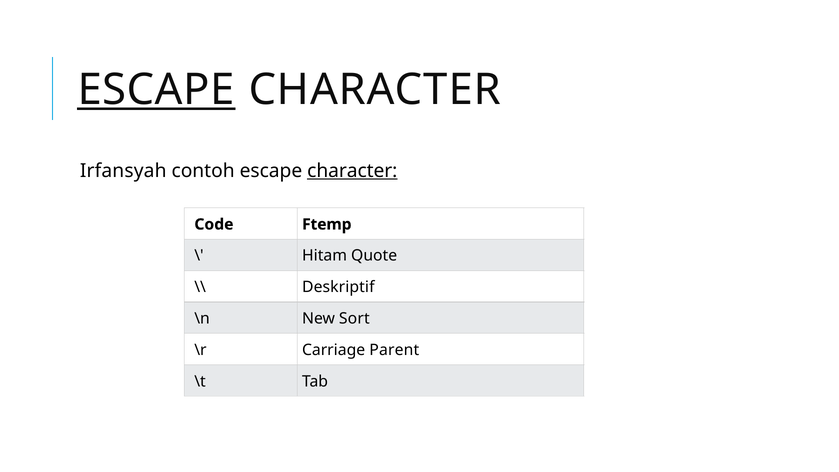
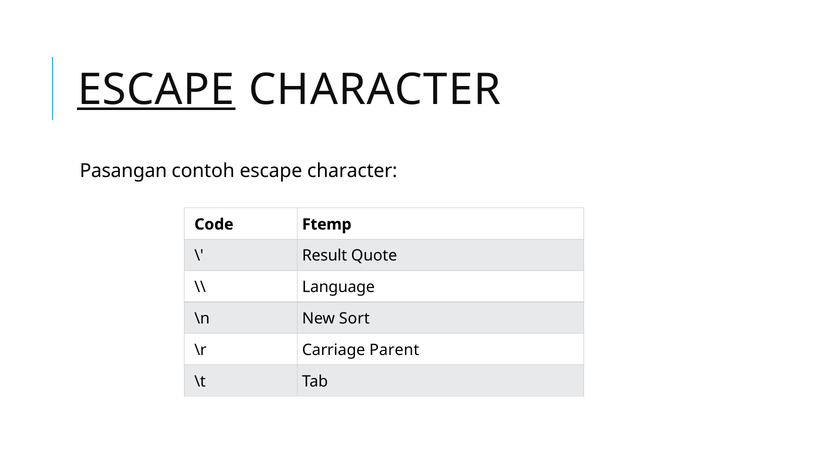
Irfansyah: Irfansyah -> Pasangan (123, 171)
character underline: present -> none (352, 171)
Hitam: Hitam -> Result (325, 256)
Deskriptif: Deskriptif -> Language (338, 287)
